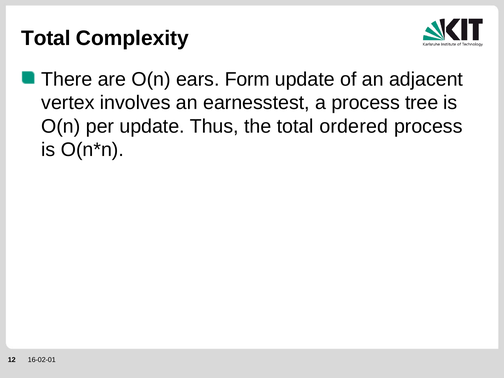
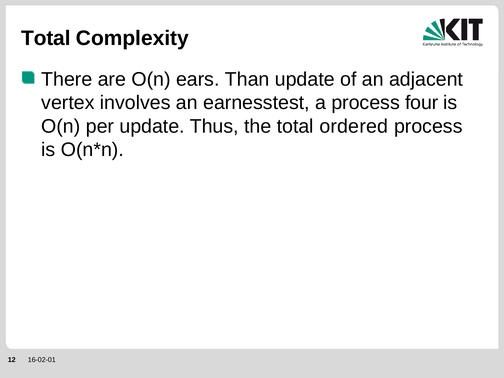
Form: Form -> Than (247, 79)
tree: tree -> four (422, 103)
